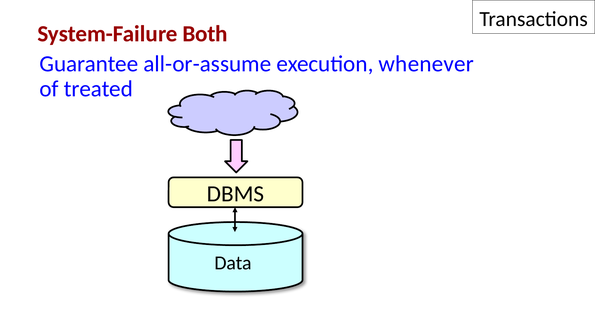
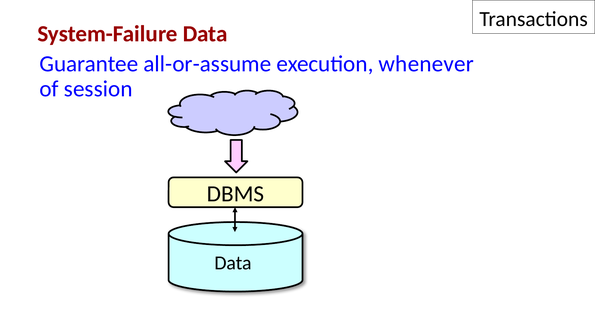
System-Failure Both: Both -> Data (205, 34)
treated: treated -> session (98, 89)
